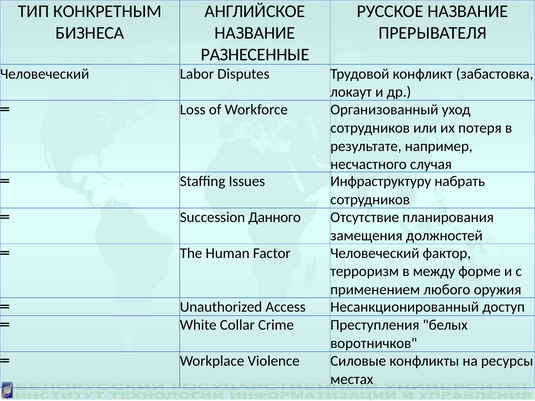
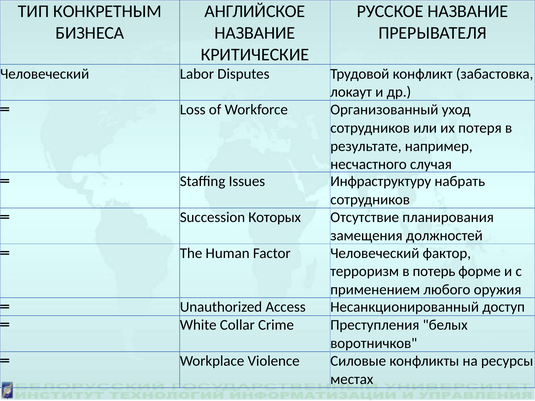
РАЗНЕСЕННЫЕ: РАЗНЕСЕННЫЕ -> КРИТИЧЕСКИЕ (255, 55)
Данного: Данного -> Которых (275, 217)
между: между -> потерь (434, 272)
